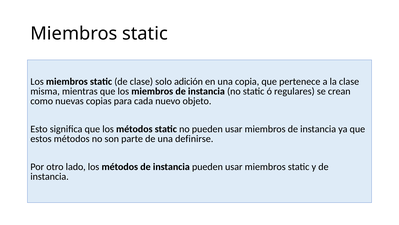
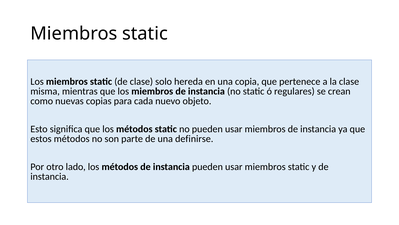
adición: adición -> hereda (188, 81)
